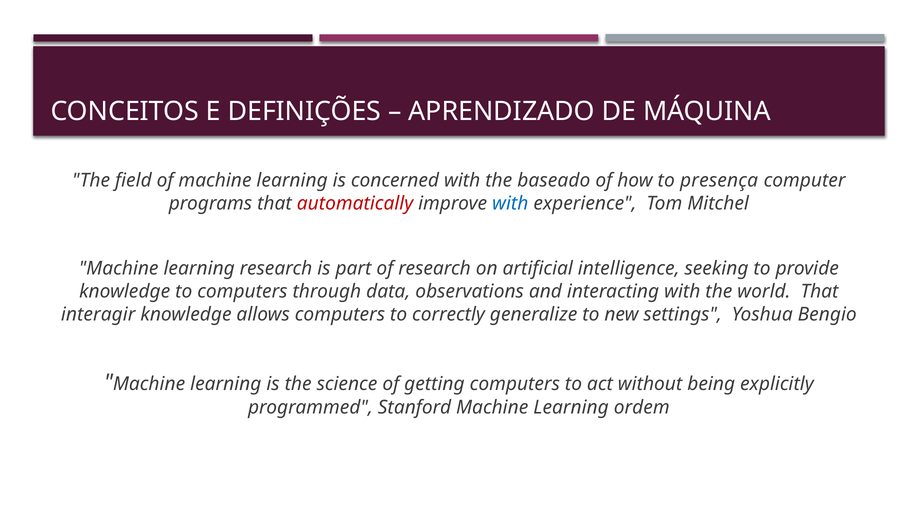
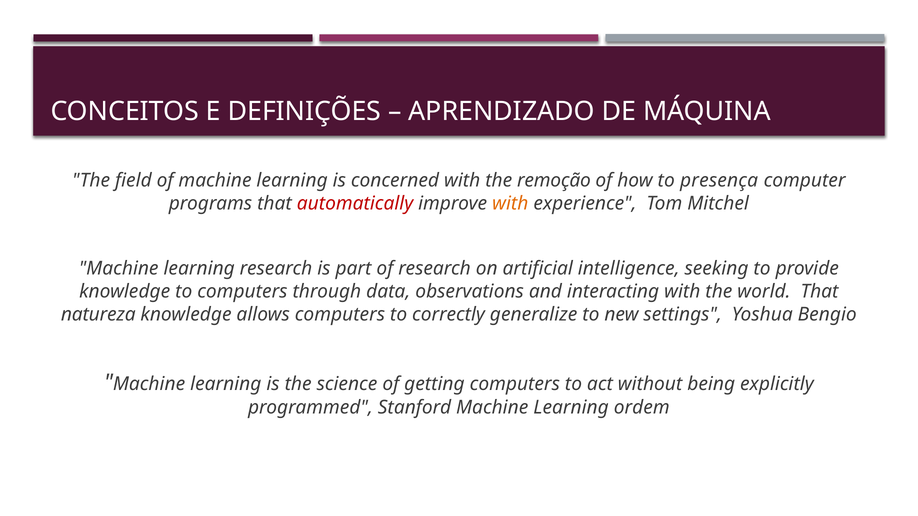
baseado: baseado -> remoção (554, 180)
with colour: blue -> orange (510, 203)
interagir: interagir -> natureza (98, 315)
